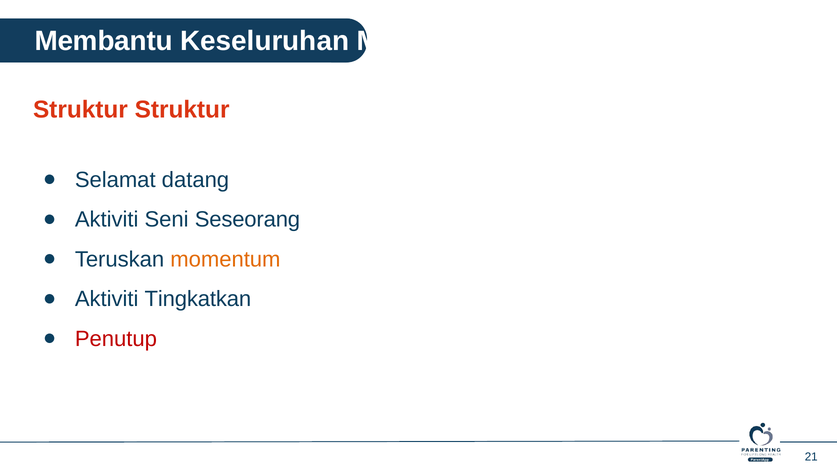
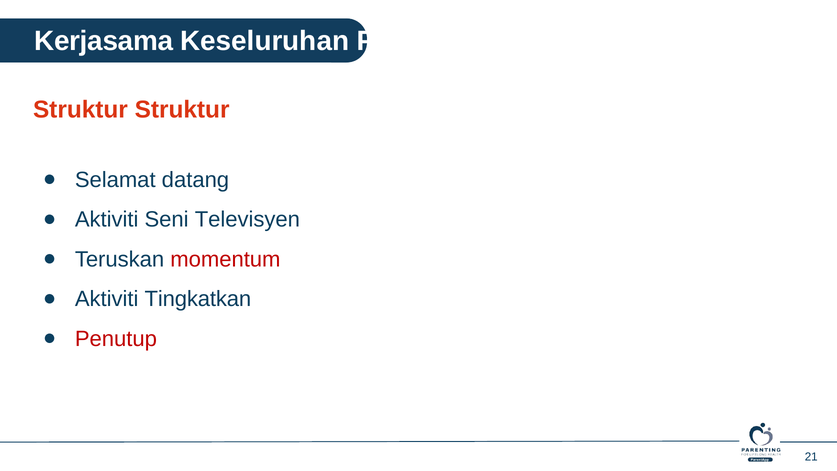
Membantu: Membantu -> Kerjasama (104, 41)
Mari: Mari -> Pilih (386, 41)
Seseorang: Seseorang -> Televisyen (247, 219)
momentum colour: orange -> red (225, 259)
